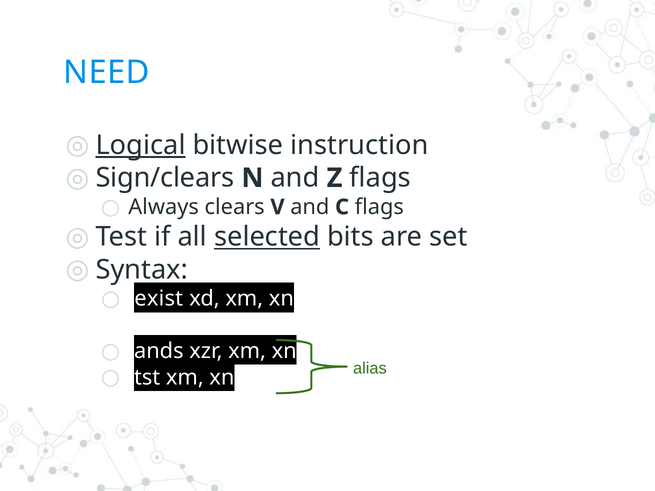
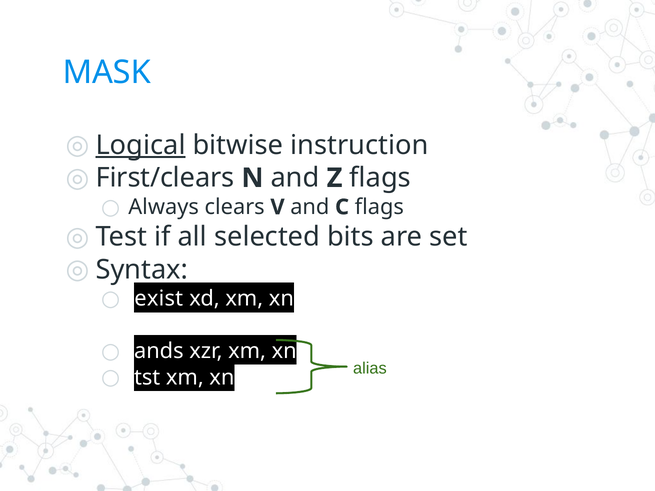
NEED: NEED -> MASK (107, 73)
Sign/clears: Sign/clears -> First/clears (165, 178)
selected underline: present -> none (267, 237)
